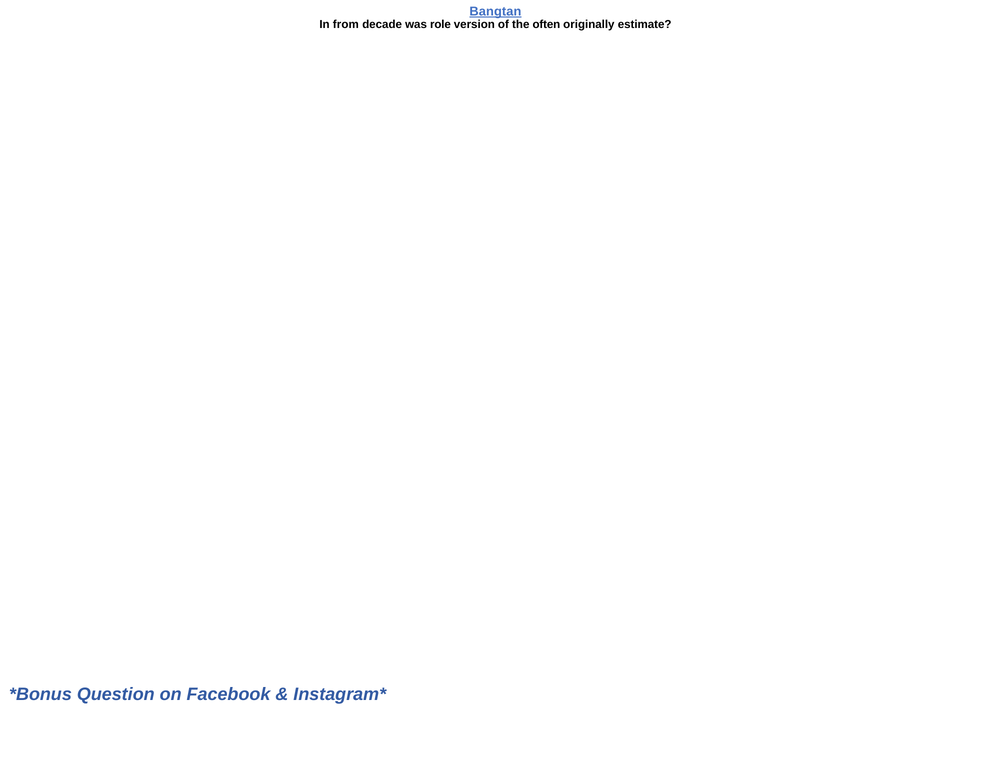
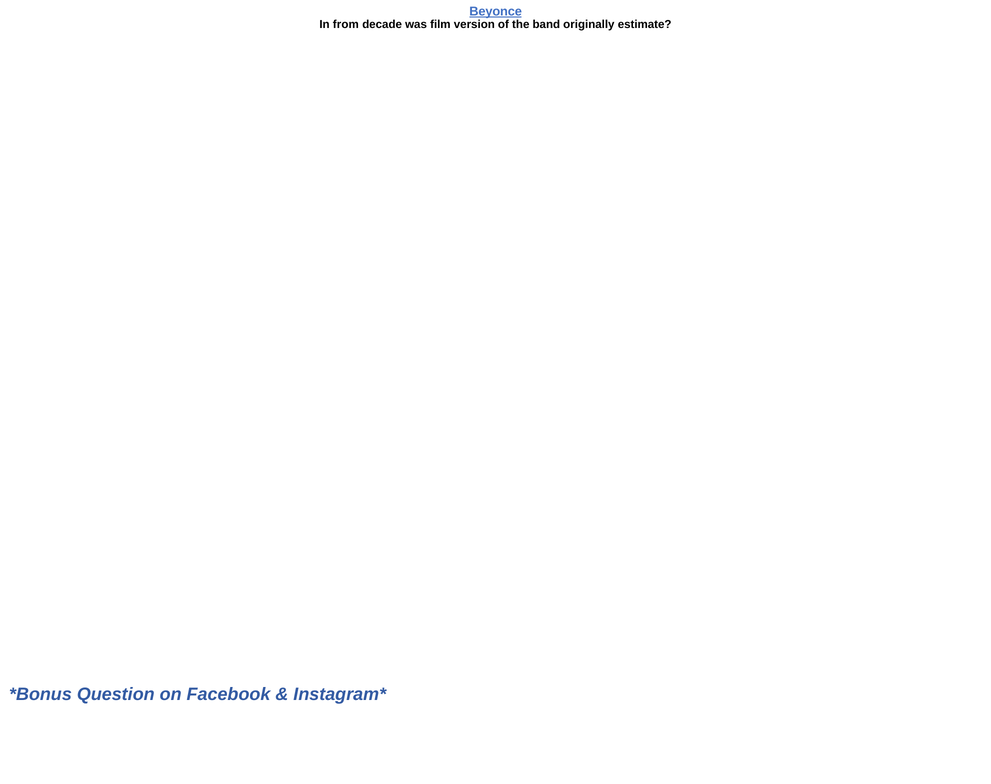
Bangtan: Bangtan -> Beyonce (496, 11)
role: role -> film (440, 25)
often: often -> band (546, 25)
